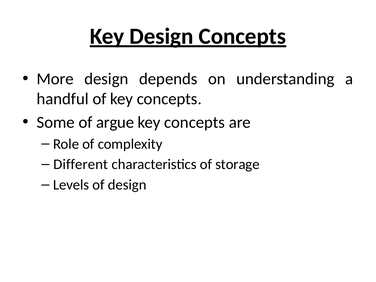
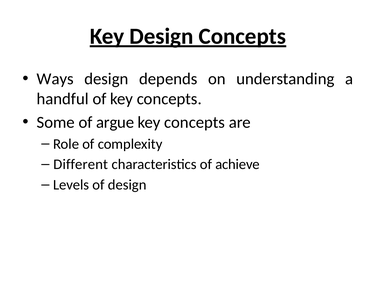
More: More -> Ways (55, 79)
storage: storage -> achieve (238, 164)
